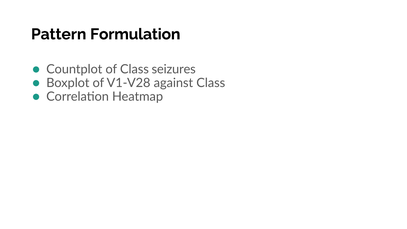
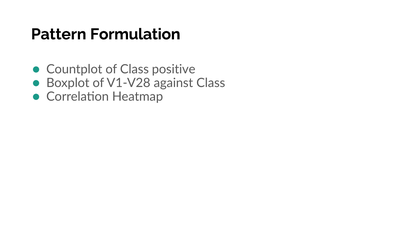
seizures: seizures -> positive (174, 69)
